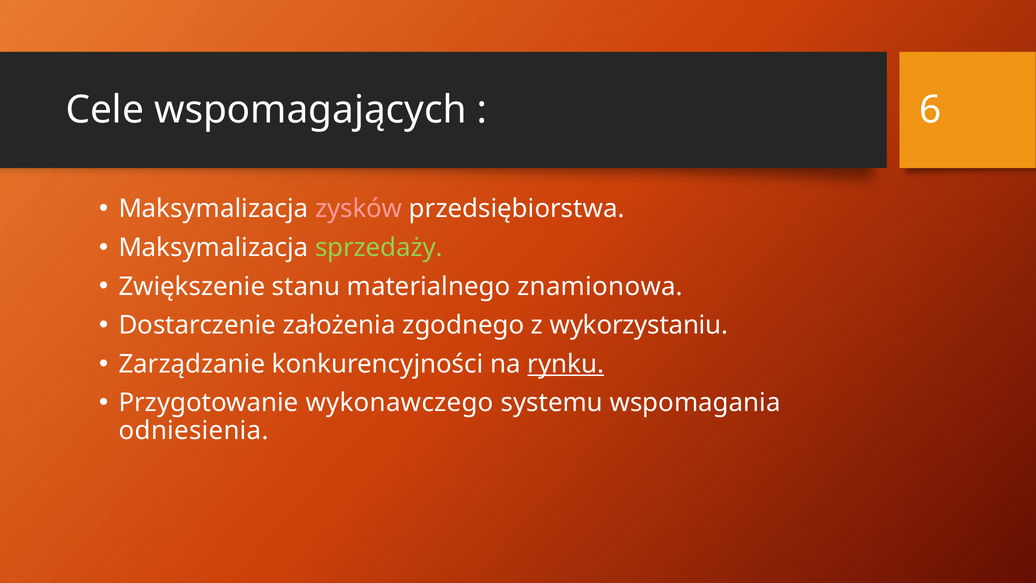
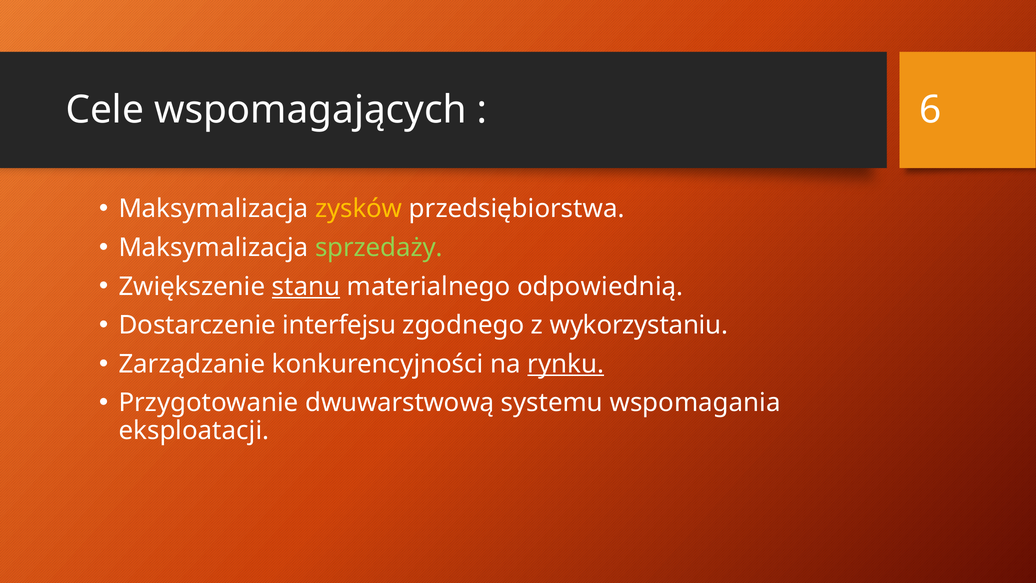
zysków colour: pink -> yellow (359, 209)
stanu underline: none -> present (306, 286)
znamionowa: znamionowa -> odpowiednią (600, 286)
założenia: założenia -> interfejsu (339, 325)
wykonawczego: wykonawczego -> dwuwarstwową (400, 403)
odniesienia: odniesienia -> eksploatacji (194, 431)
